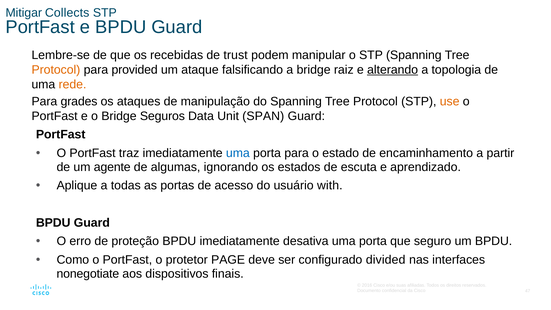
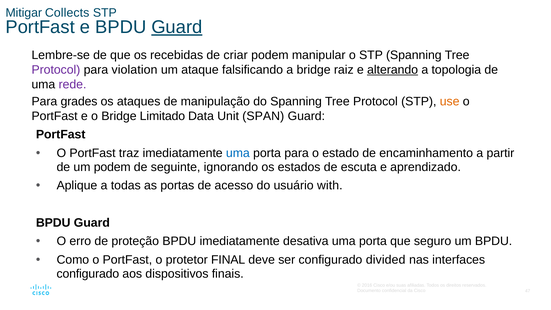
Guard underline: none -> present (177, 27)
trust: trust -> criar (236, 55)
Protocol colour: orange -> purple (56, 70)
provided: provided -> violation (134, 70)
rede colour: orange -> purple (73, 84)
Seguros: Seguros -> Limitado (162, 116)
um agente: agente -> podem (112, 167)
algumas: algumas -> seguinte (176, 167)
PAGE: PAGE -> FINAL (228, 260)
nonegotiate: nonegotiate -> configurado (88, 274)
